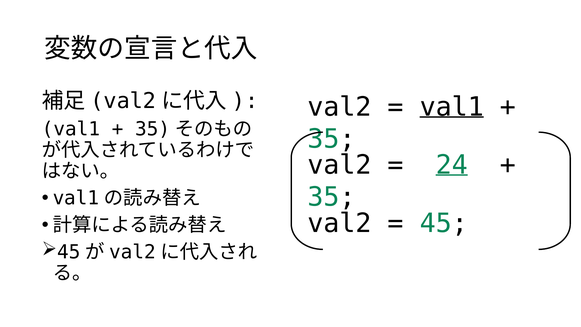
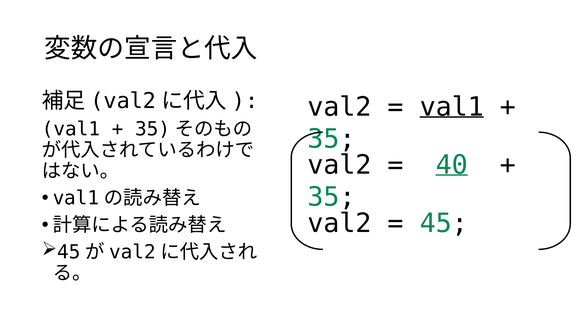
24: 24 -> 40 (452, 165)
